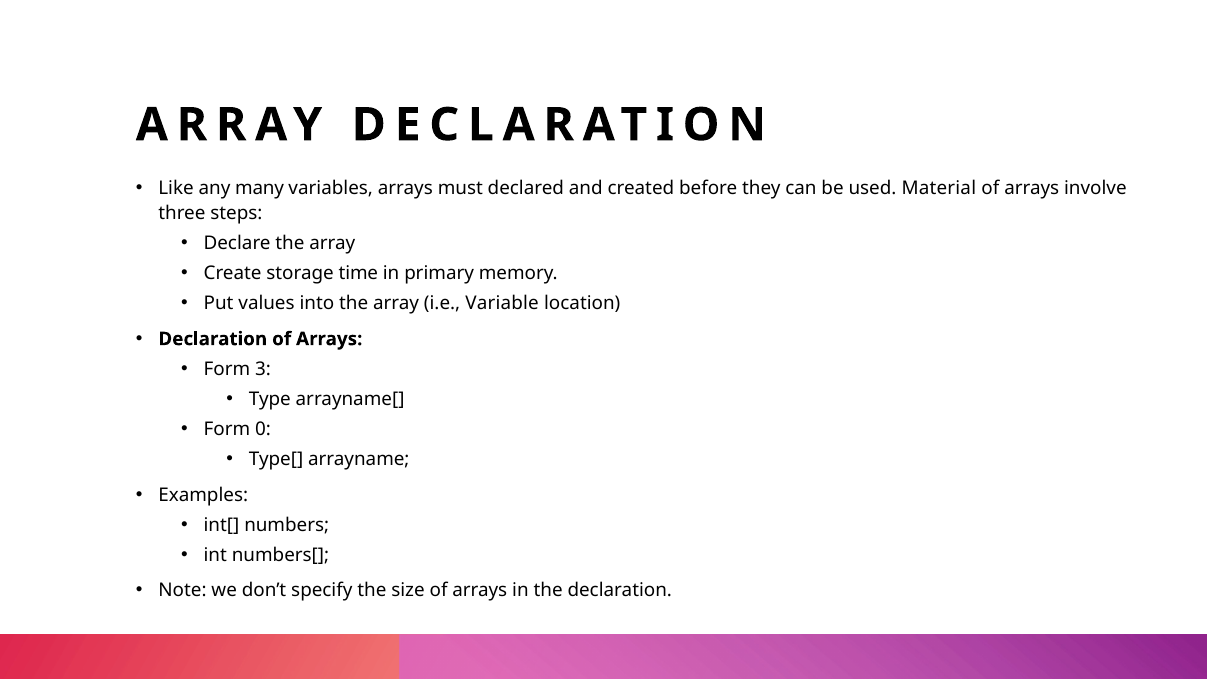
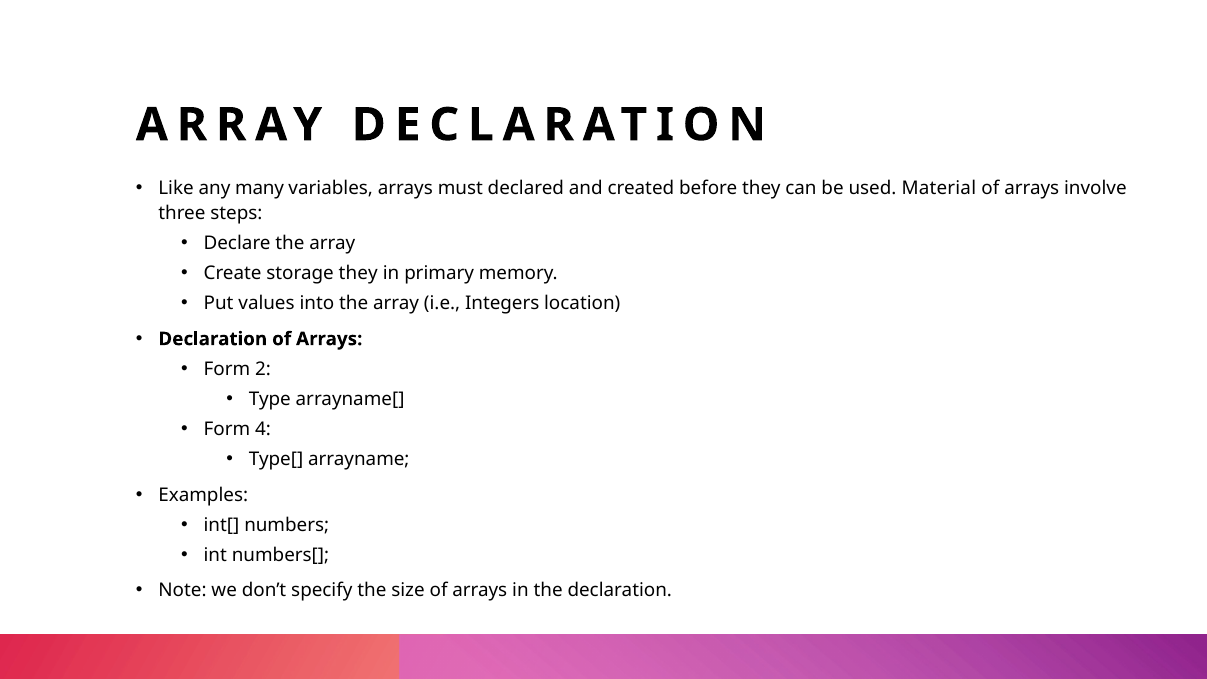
storage time: time -> they (358, 273)
Variable: Variable -> Integers (502, 303)
3: 3 -> 2 (263, 369)
0: 0 -> 4 (263, 429)
